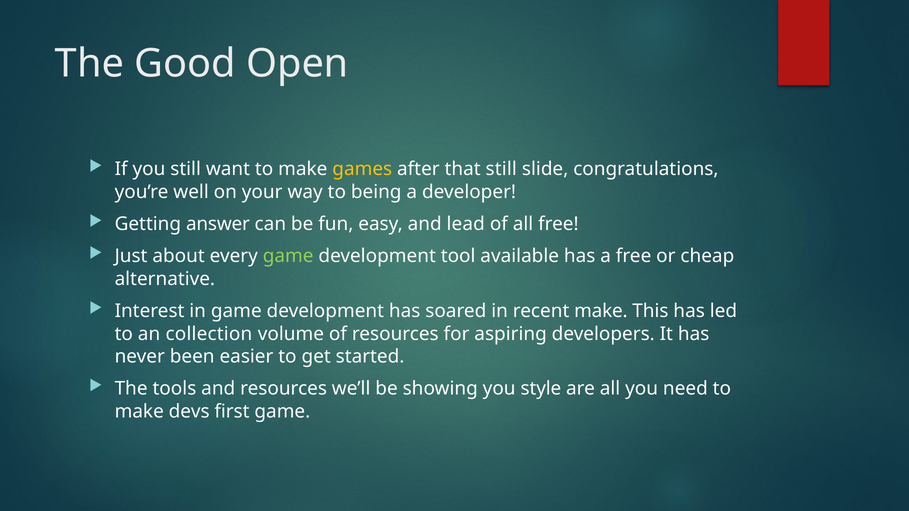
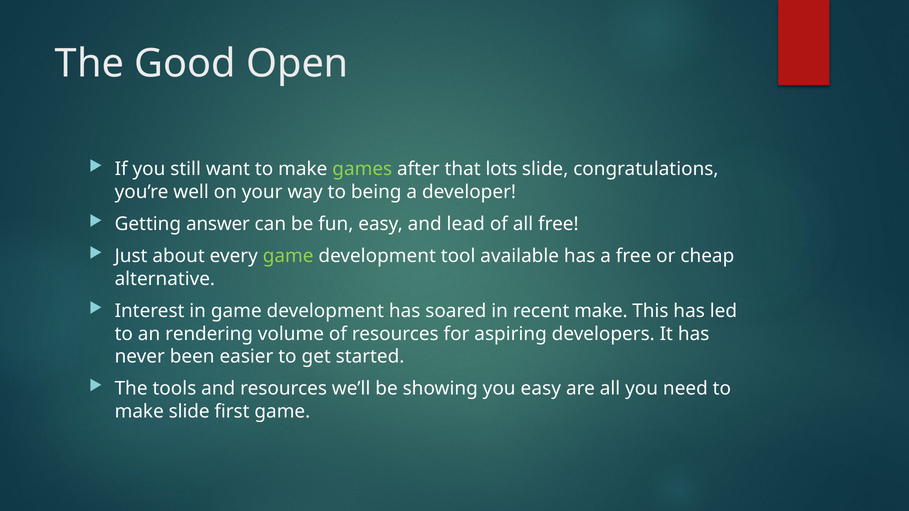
games colour: yellow -> light green (362, 169)
that still: still -> lots (501, 169)
collection: collection -> rendering (209, 334)
you style: style -> easy (541, 389)
make devs: devs -> slide (189, 412)
